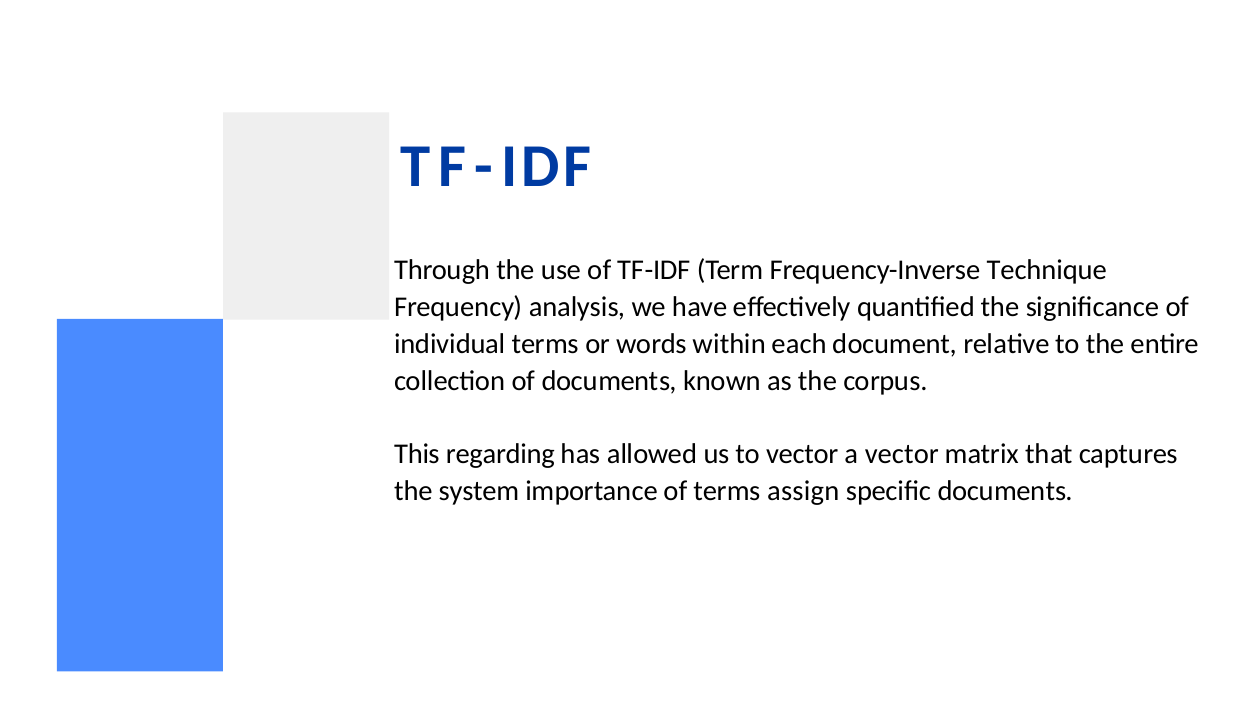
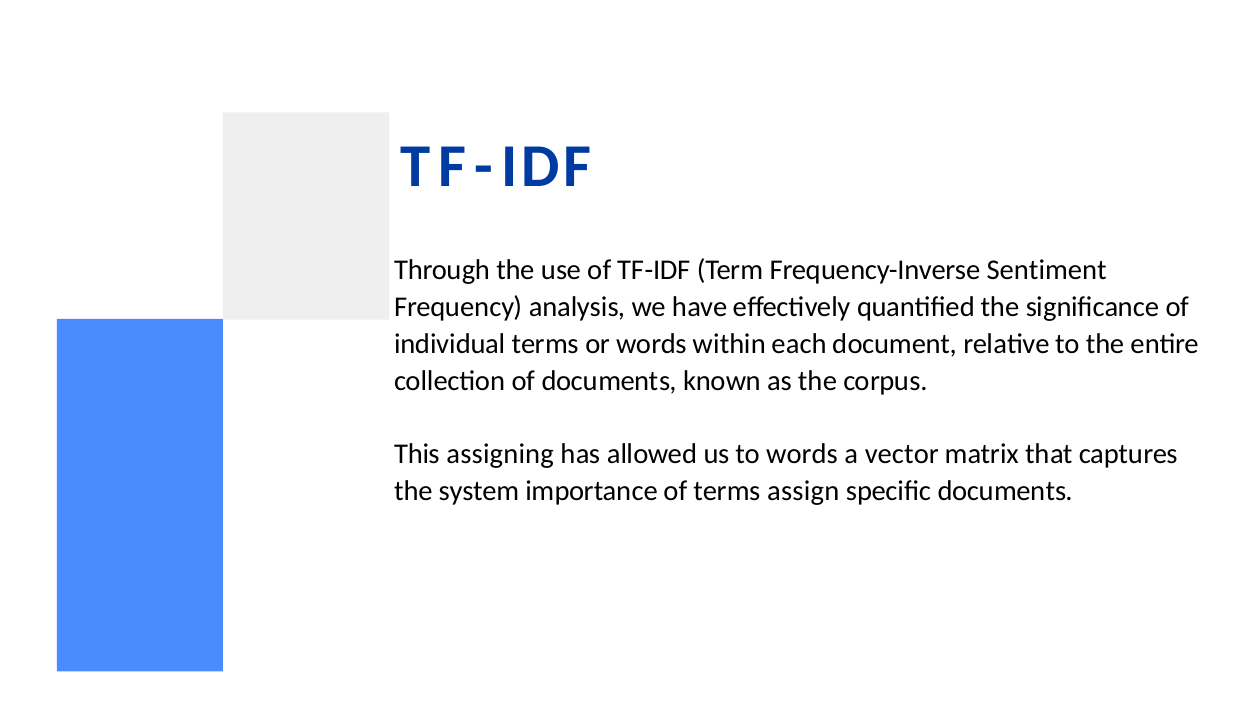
Technique: Technique -> Sentiment (1047, 270)
regarding: regarding -> assigning (500, 454)
to vector: vector -> words (802, 454)
